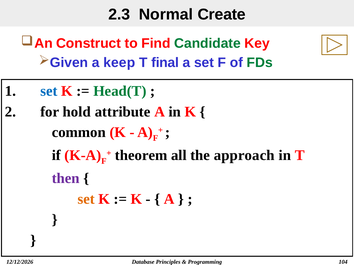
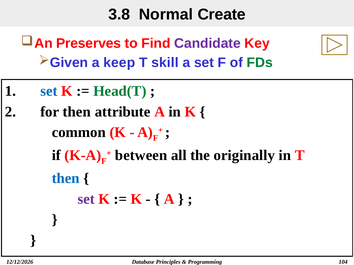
2.3: 2.3 -> 3.8 (119, 14)
Construct: Construct -> Preserves (89, 43)
Candidate colour: green -> purple (207, 43)
final: final -> skill (165, 63)
for hold: hold -> then (77, 112)
theorem: theorem -> between (141, 156)
approach: approach -> originally (244, 156)
then colour: purple -> blue (66, 179)
set colour: orange -> purple (86, 199)
